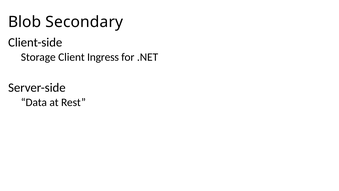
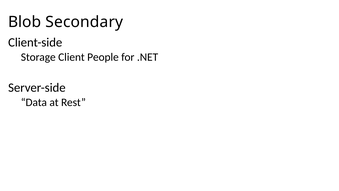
Ingress: Ingress -> People (103, 57)
